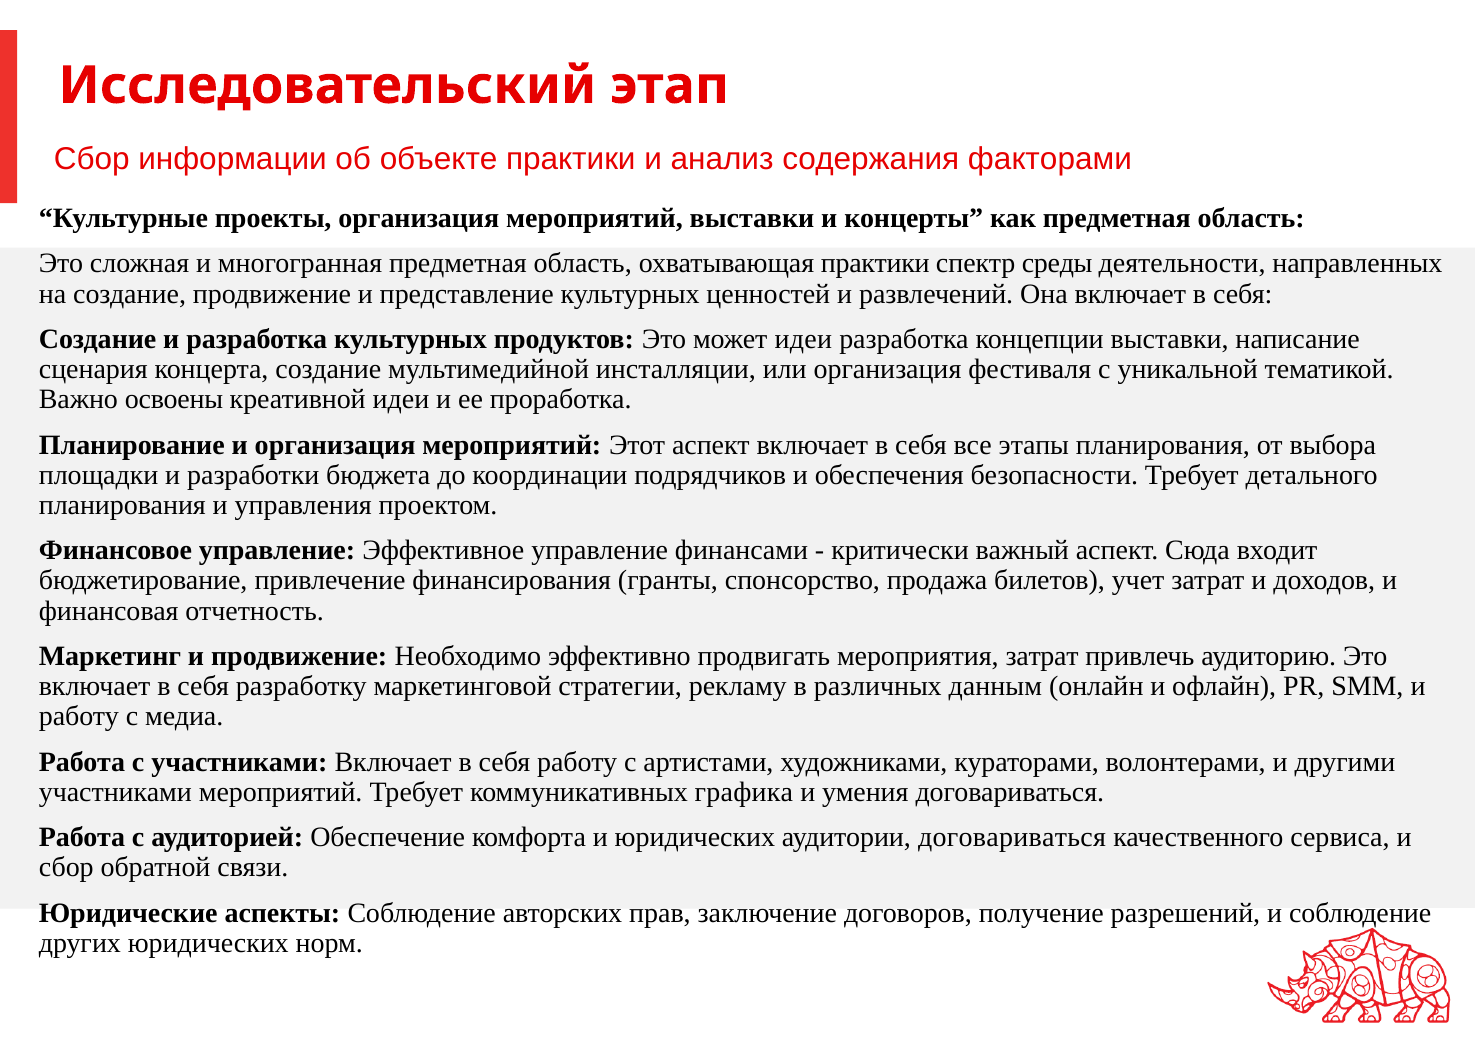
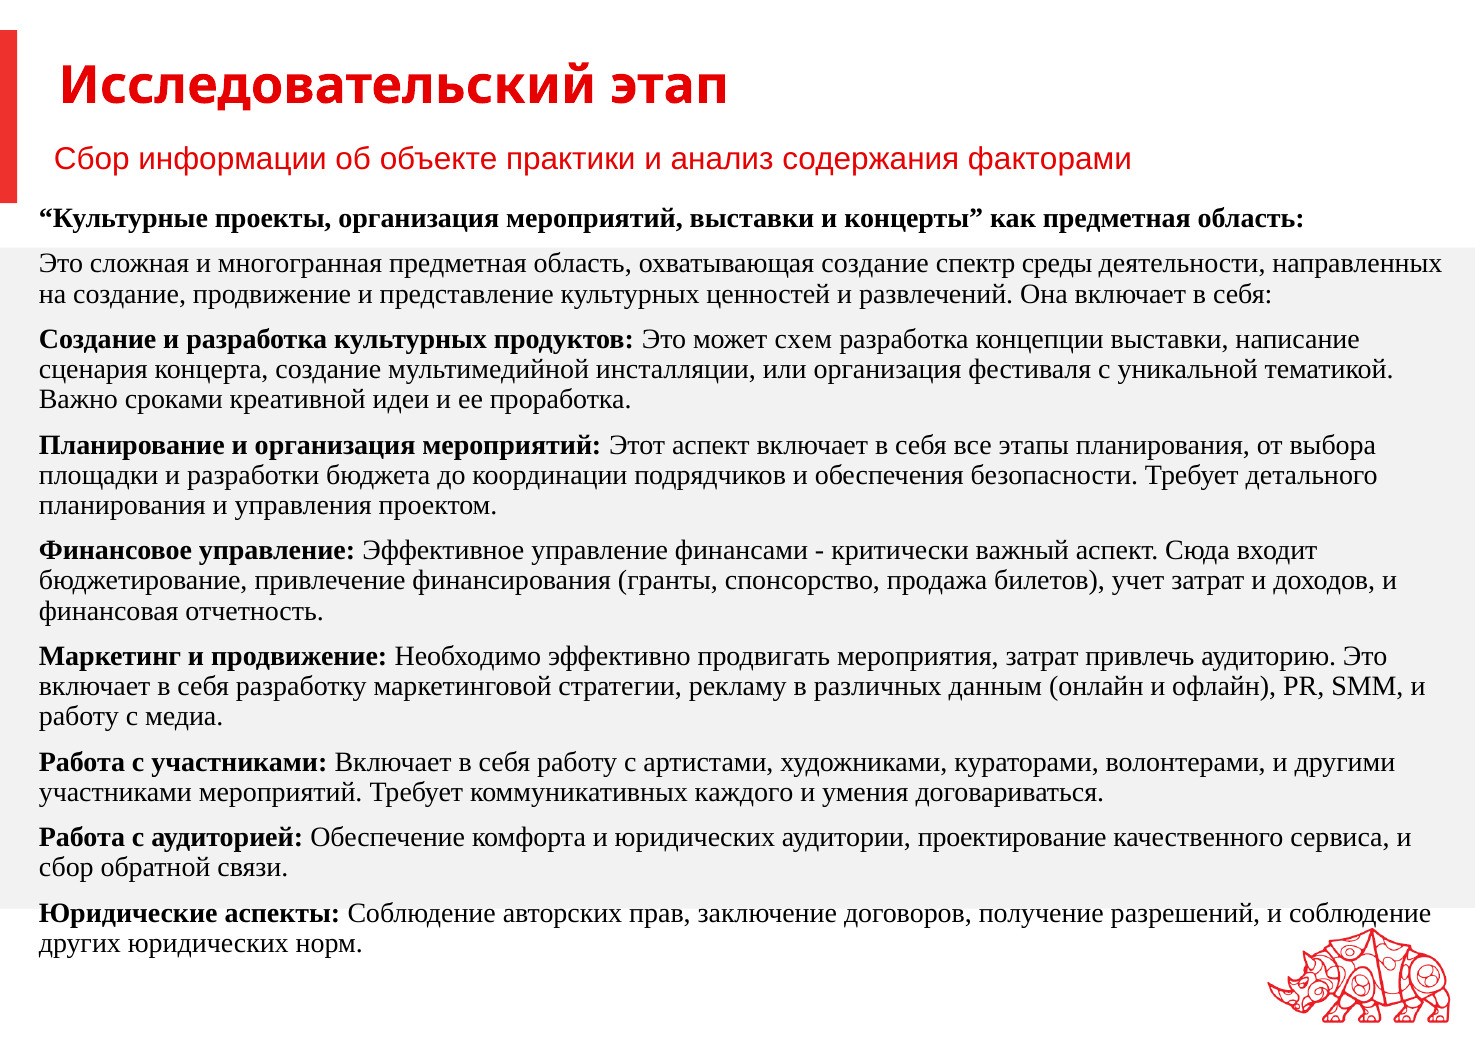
охватывающая практики: практики -> создание (875, 264)
может идеи: идеи -> схем (803, 339)
освоены: освоены -> сроками (174, 400)
графика: графика -> каждого (744, 792)
аудитории договариваться: договариваться -> проектирование (1012, 837)
